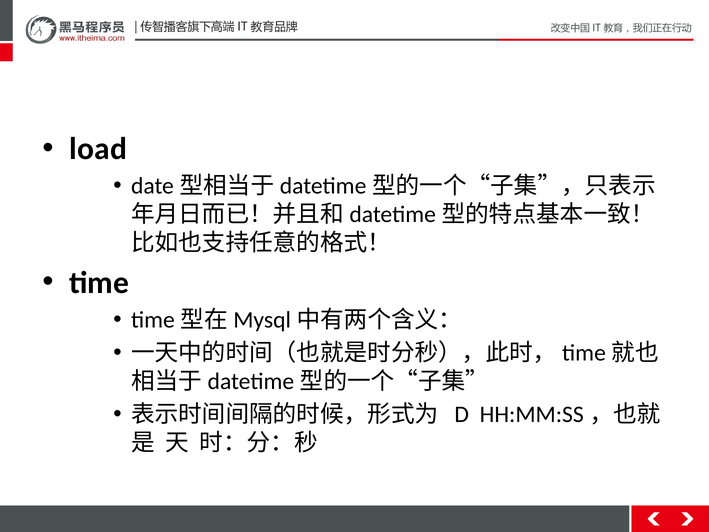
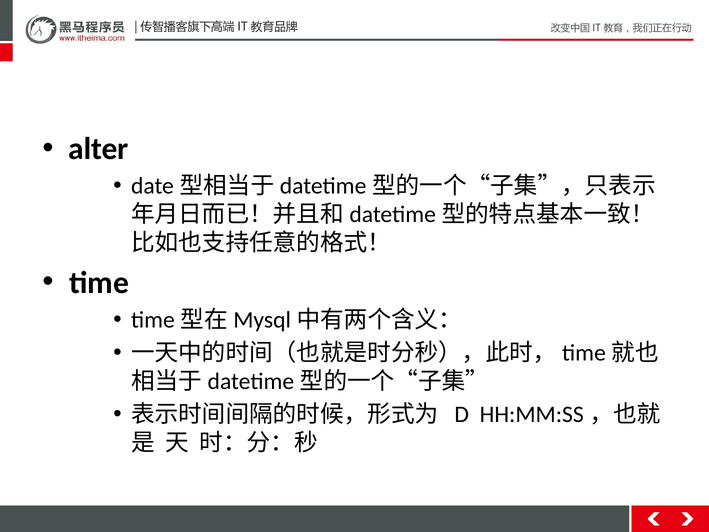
load: load -> alter (98, 149)
